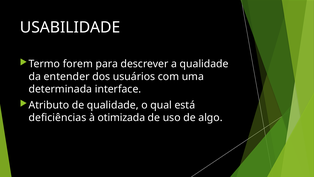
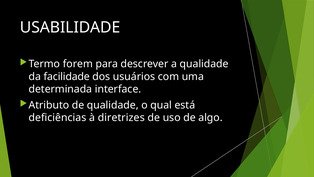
entender: entender -> facilidade (67, 76)
otimizada: otimizada -> diretrizes (121, 117)
